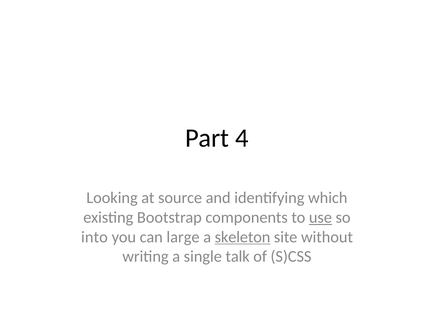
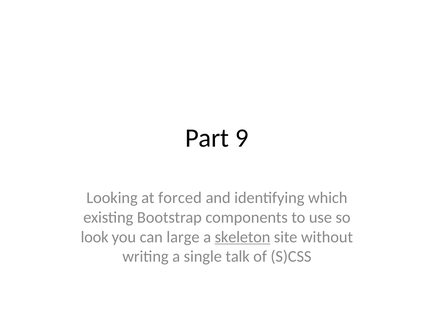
4: 4 -> 9 (242, 138)
source: source -> forced (180, 198)
use underline: present -> none (320, 217)
into: into -> look (95, 237)
